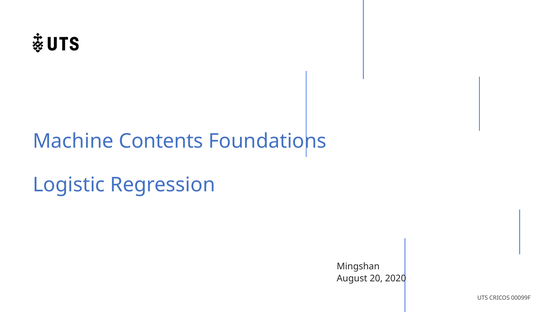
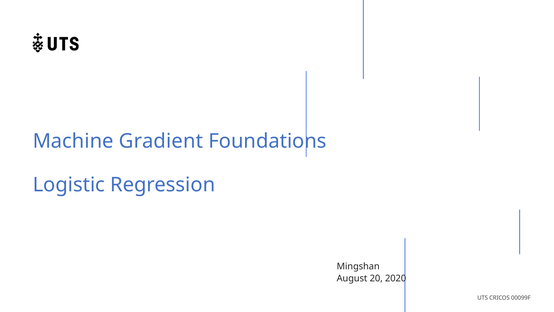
Contents: Contents -> Gradient (161, 141)
